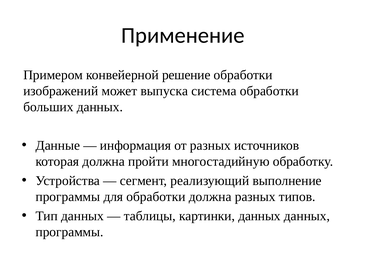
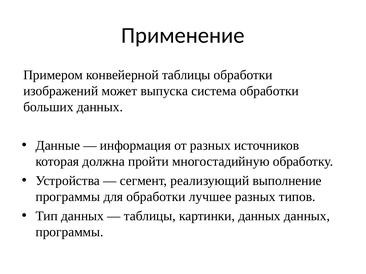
конвейерной решение: решение -> таблицы (186, 75)
обработки должна: должна -> лучшее (210, 197)
